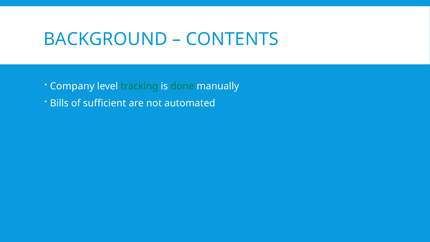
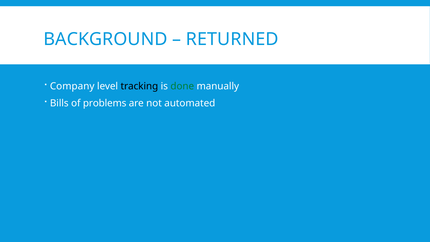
CONTENTS: CONTENTS -> RETURNED (232, 39)
tracking colour: green -> black (139, 86)
sufficient: sufficient -> problems (105, 103)
